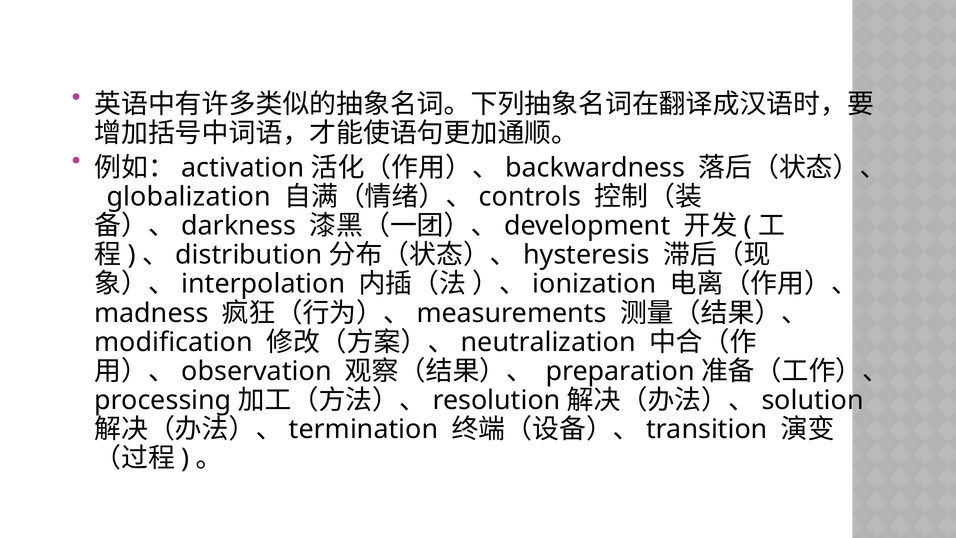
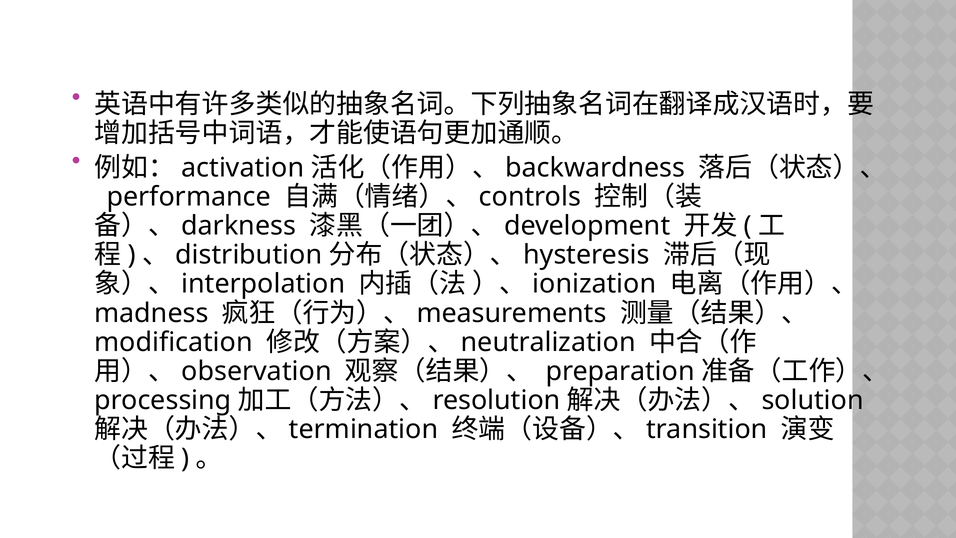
globalization: globalization -> performance (189, 197)
